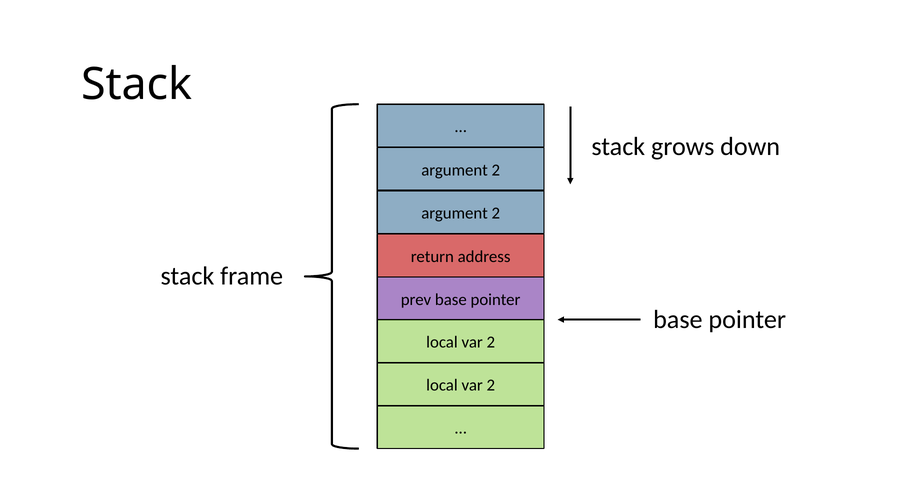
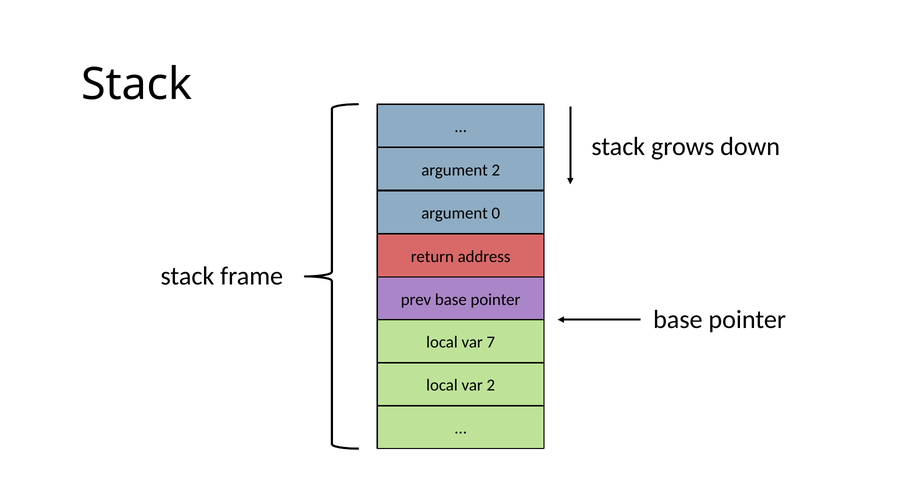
2: 2 -> 0 (496, 214)
2: 2 -> 7 (491, 343)
